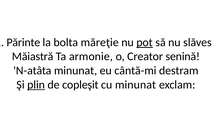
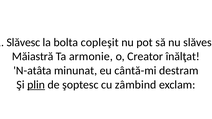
Părinte: Părinte -> Slăvesc (23, 42)
măreţie: măreţie -> copleşit (100, 42)
pot underline: present -> none (145, 42)
senină: senină -> înălţat (183, 57)
copleşit: copleşit -> şoptesc (80, 85)
cu minunat: minunat -> zâmbind (136, 85)
